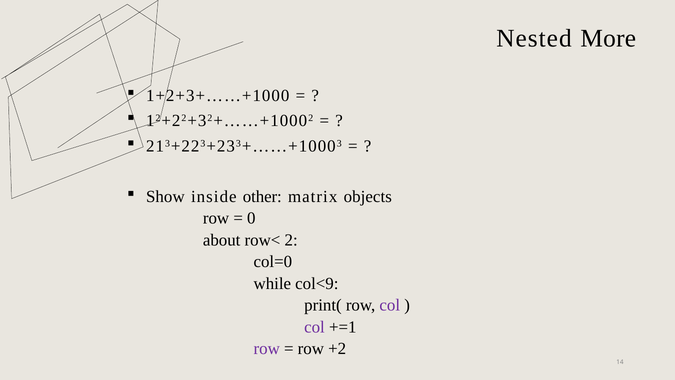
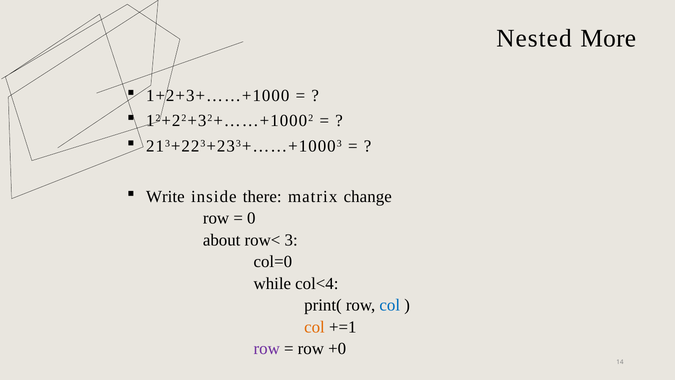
Show: Show -> Write (165, 196)
other: other -> there (262, 196)
objects: objects -> change (368, 196)
2: 2 -> 3 (291, 240)
col<9: col<9 -> col<4 (317, 283)
col colour: purple -> blue (390, 305)
col colour: purple -> orange (315, 327)
+2: +2 -> +0 (337, 348)
